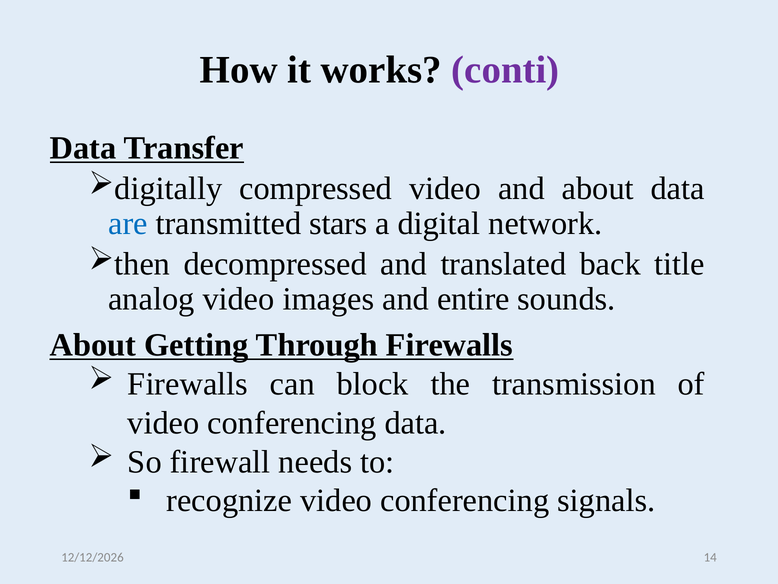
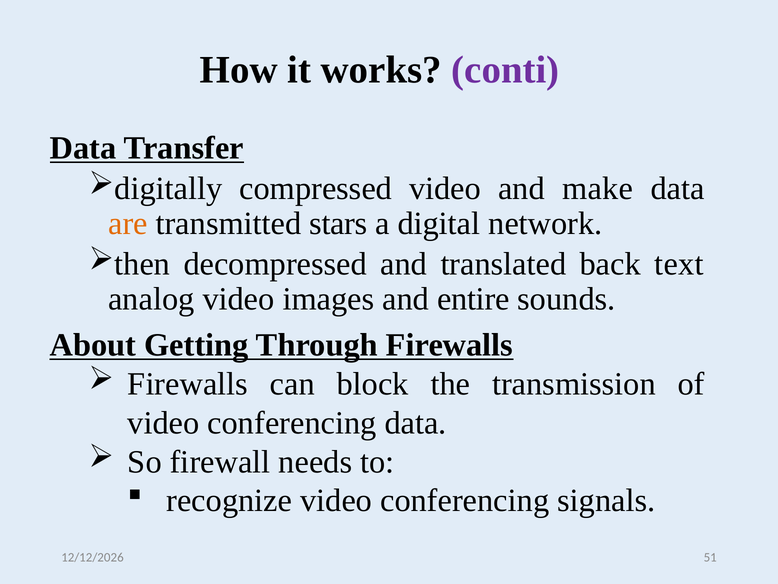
and about: about -> make (598, 188)
are colour: blue -> orange (128, 223)
title: title -> text (679, 264)
14: 14 -> 51 (710, 557)
